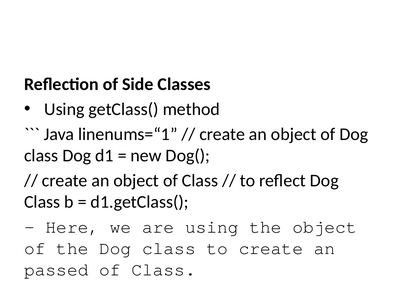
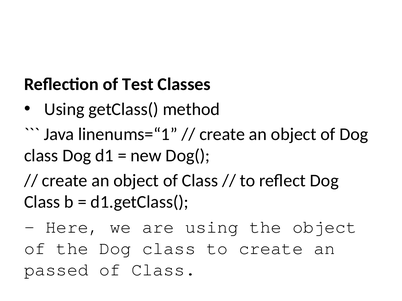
Side: Side -> Test (138, 84)
